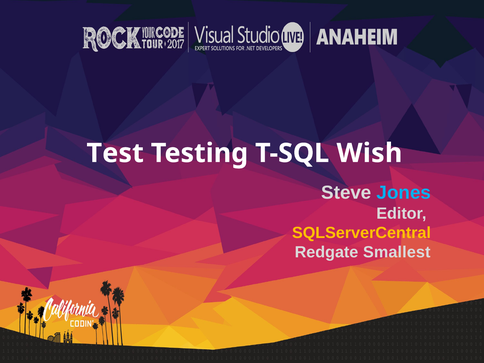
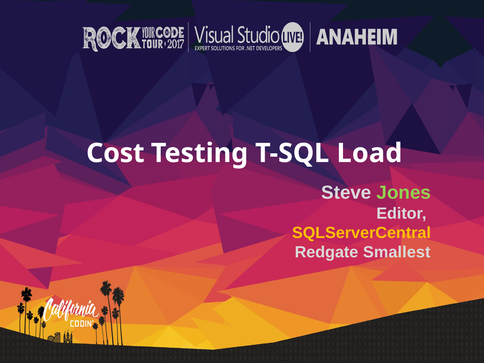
Test: Test -> Cost (115, 153)
Wish: Wish -> Load (369, 153)
Jones colour: light blue -> light green (404, 193)
